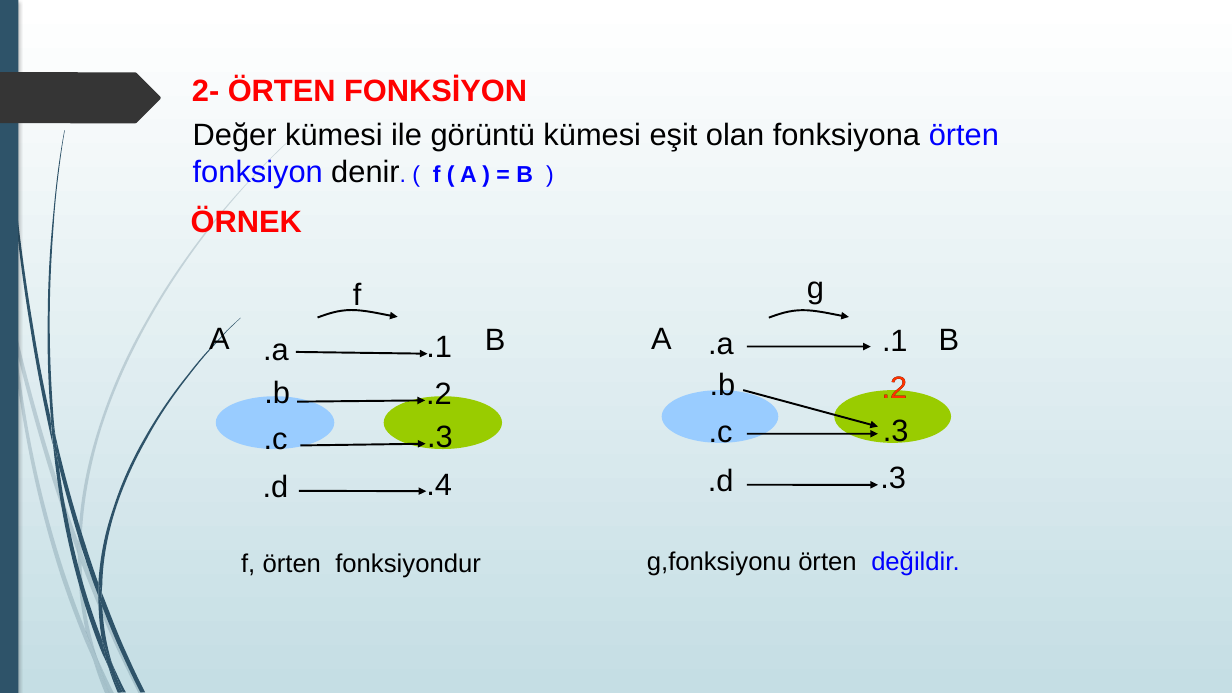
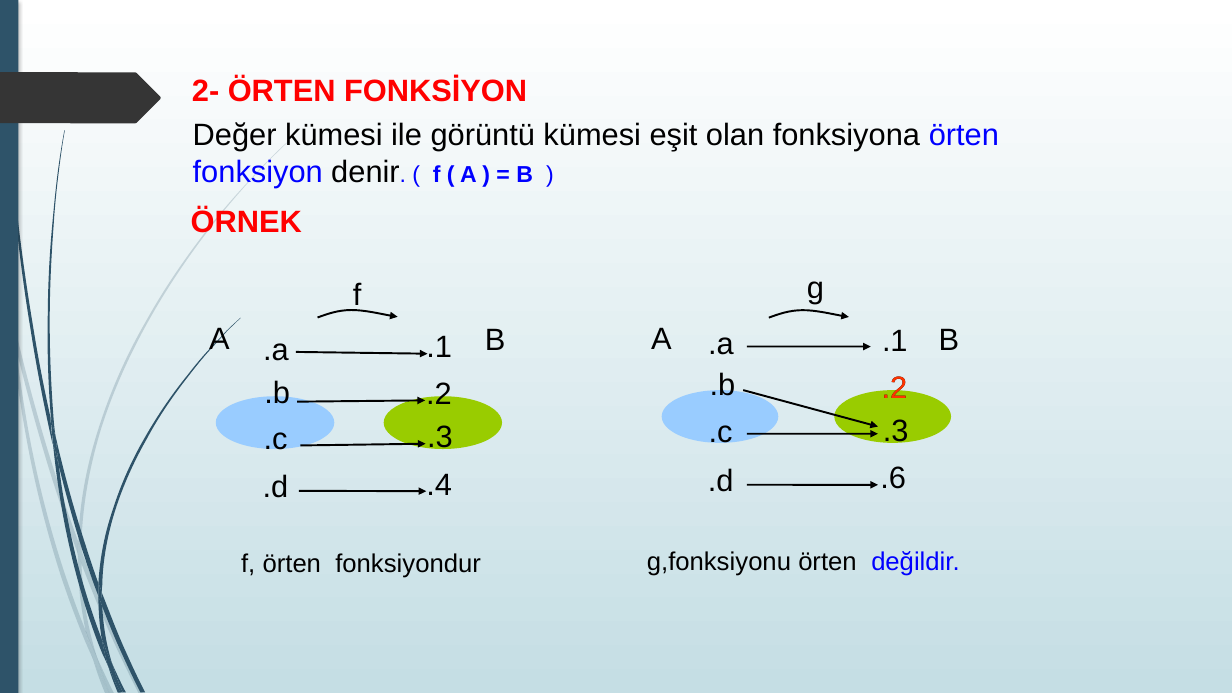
.d .3: .3 -> .6 (893, 478)
